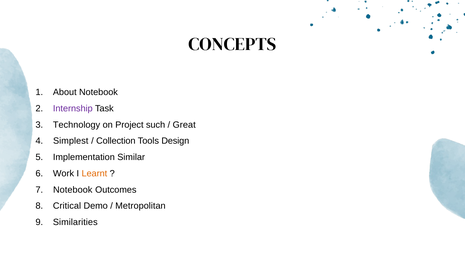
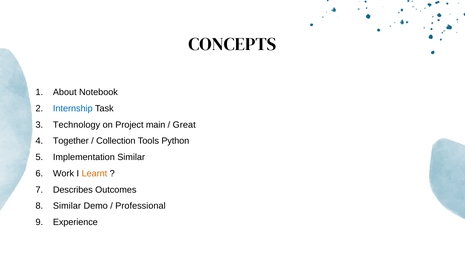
Internship colour: purple -> blue (73, 109)
such: such -> main (156, 125)
Simplest: Simplest -> Together (71, 141)
Design: Design -> Python (175, 141)
Notebook: Notebook -> Describes (73, 190)
Critical: Critical -> Similar (67, 206)
Metropolitan: Metropolitan -> Professional (140, 206)
Similarities: Similarities -> Experience (75, 223)
